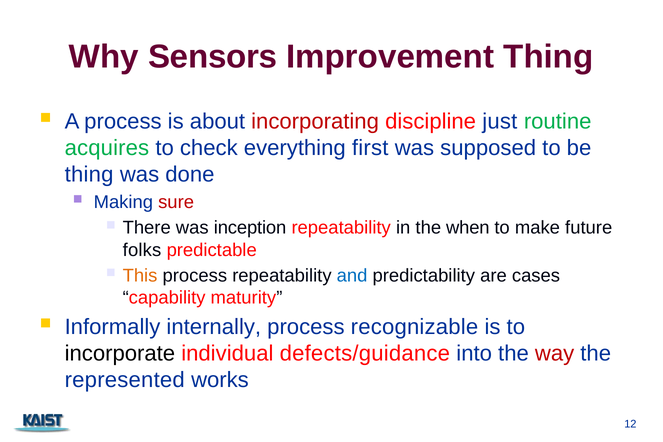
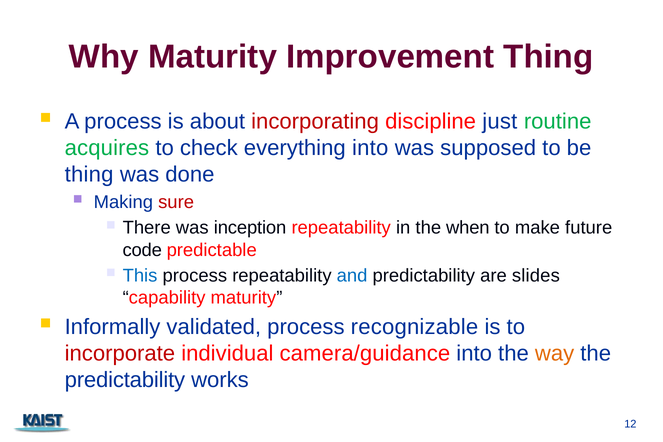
Why Sensors: Sensors -> Maturity (213, 57)
everything first: first -> into (370, 148)
folks: folks -> code (142, 250)
This colour: orange -> blue (140, 276)
cases: cases -> slides (536, 276)
internally: internally -> validated (214, 327)
incorporate colour: black -> red (120, 353)
defects/guidance: defects/guidance -> camera/guidance (365, 353)
way colour: red -> orange (555, 353)
represented: represented -> predictability (125, 380)
